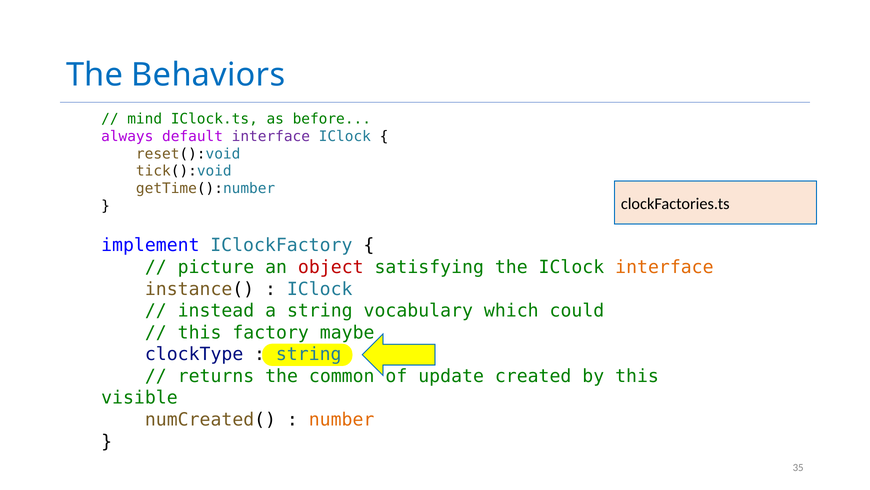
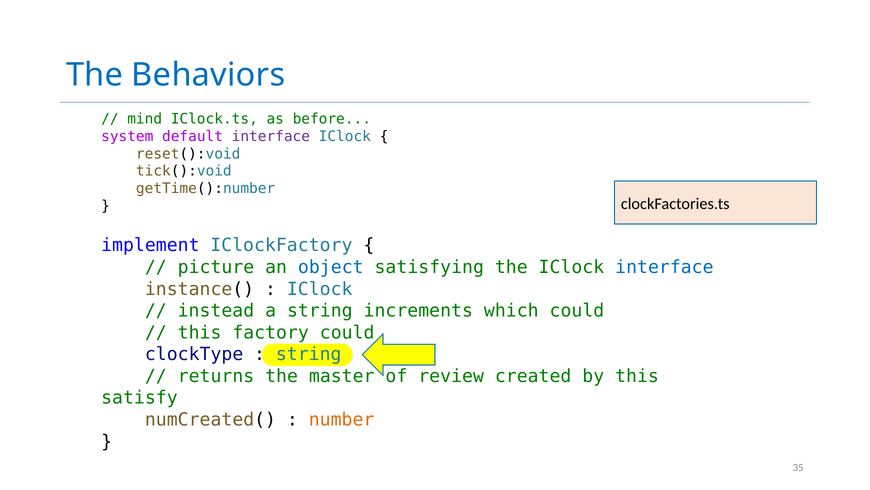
always: always -> system (127, 136)
object colour: red -> blue (331, 267)
interface colour: orange -> blue (664, 267)
vocabulary: vocabulary -> increments (418, 310)
factory maybe: maybe -> could (347, 332)
common: common -> master (342, 376)
update: update -> review (451, 376)
visible: visible -> satisfy (139, 397)
